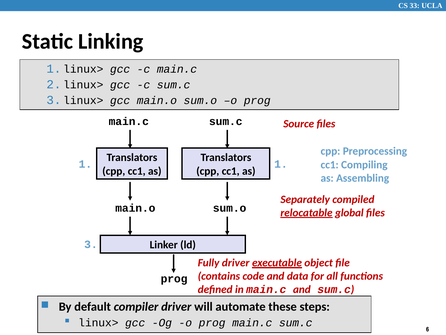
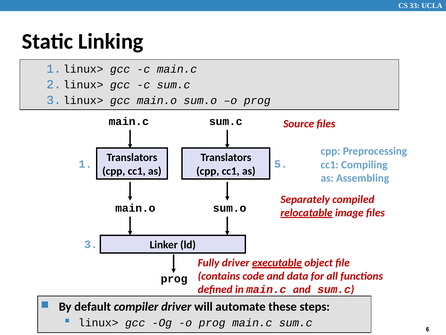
1 1: 1 -> 5 (281, 164)
global: global -> image (349, 212)
